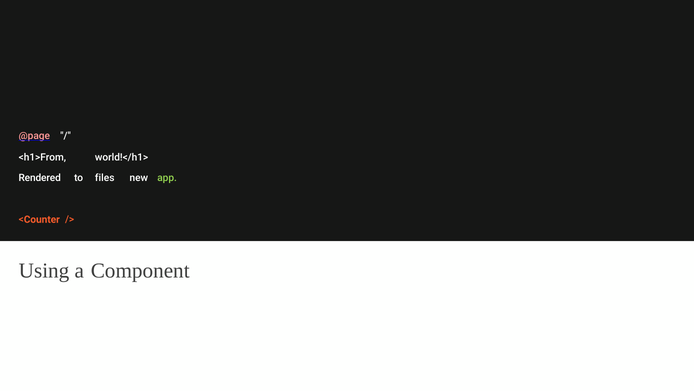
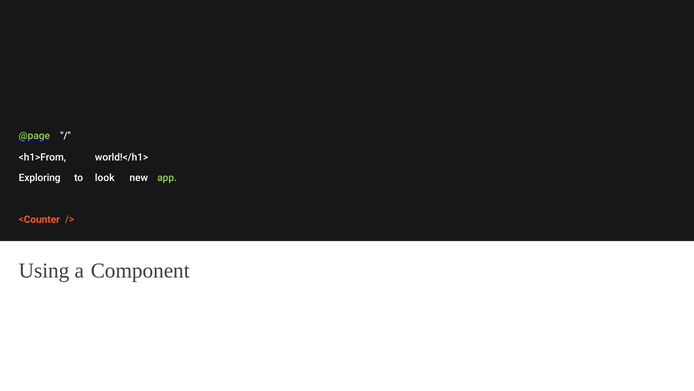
@page colour: pink -> light green (34, 136)
Rendered: Rendered -> Exploring (40, 178)
files: files -> look (105, 178)
